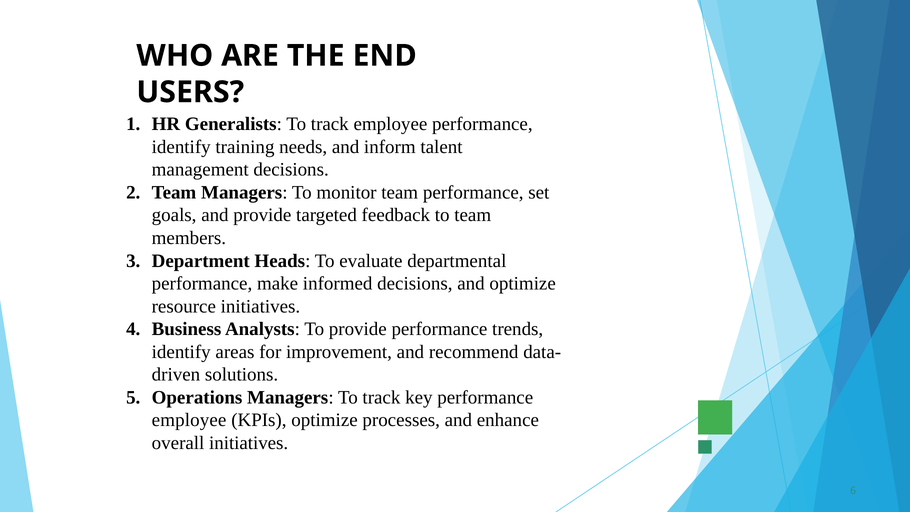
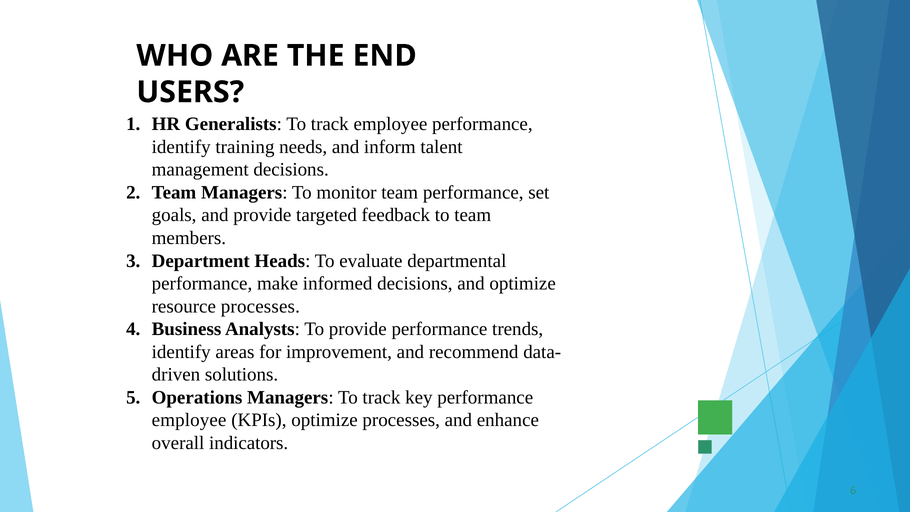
resource initiatives: initiatives -> processes (260, 306)
overall initiatives: initiatives -> indicators (249, 443)
